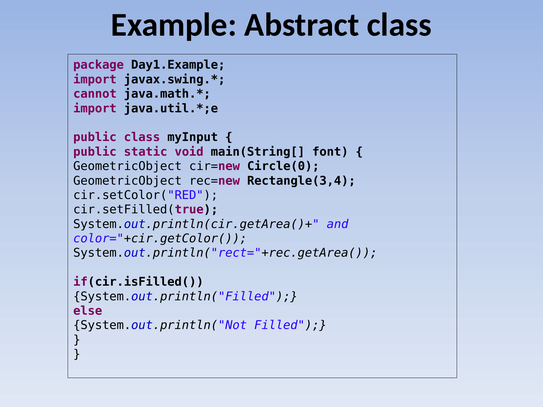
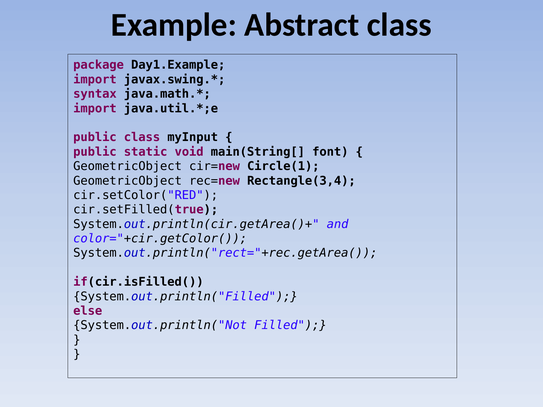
cannot: cannot -> syntax (95, 94)
Circle(0: Circle(0 -> Circle(1 (283, 166)
